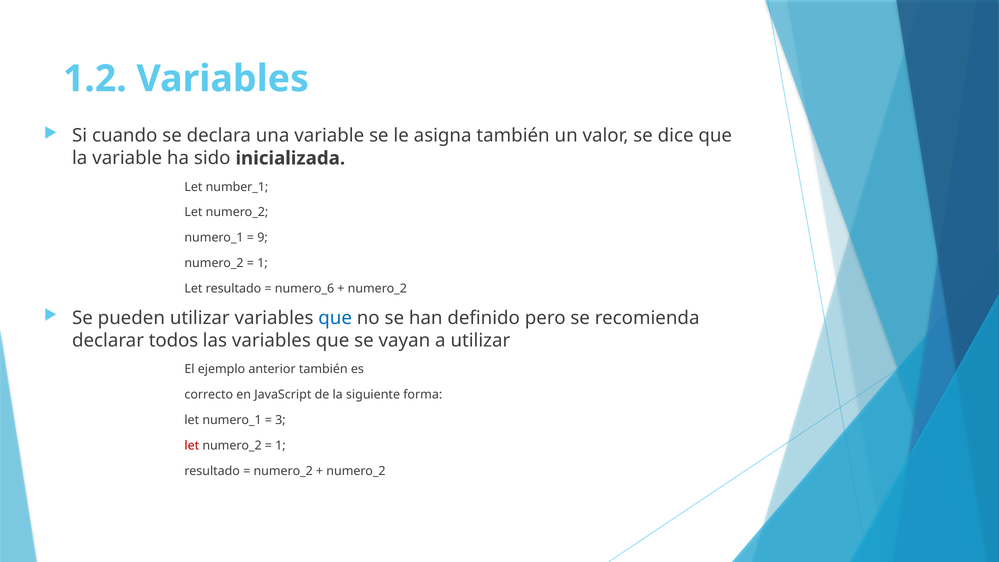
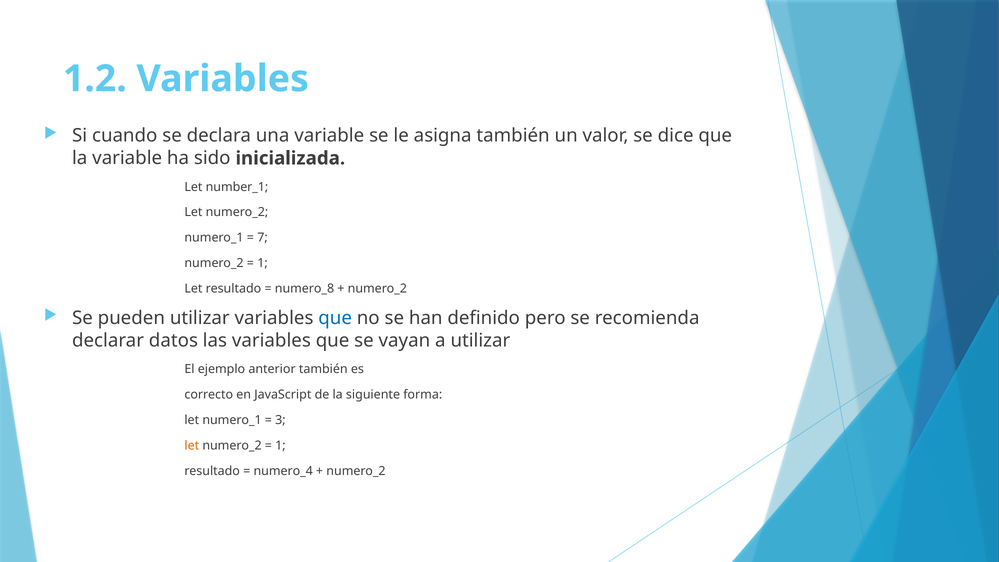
9: 9 -> 7 (262, 238)
numero_6: numero_6 -> numero_8 (305, 289)
todos: todos -> datos (173, 341)
let colour: red -> orange (192, 445)
numero_2: numero_2 -> numero_4 (283, 471)
